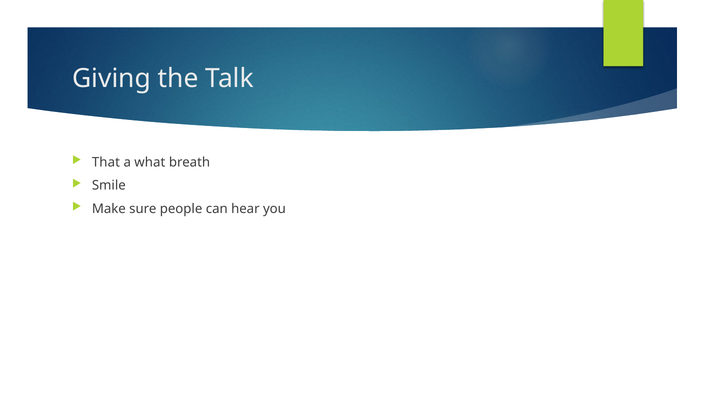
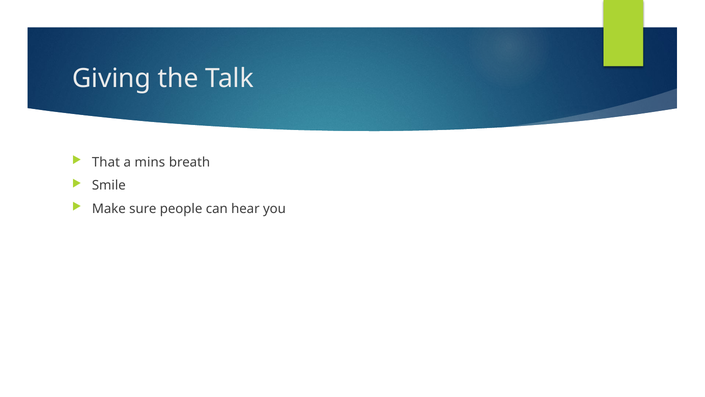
what: what -> mins (150, 162)
